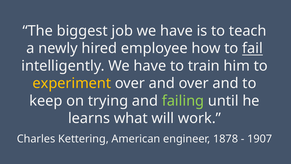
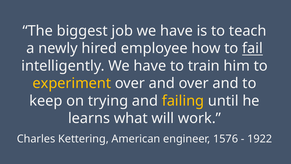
failing colour: light green -> yellow (183, 101)
1878: 1878 -> 1576 (226, 139)
1907: 1907 -> 1922 (260, 139)
